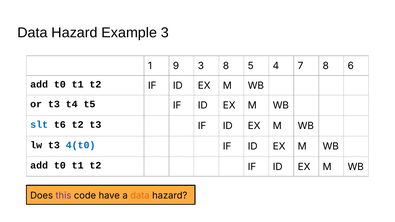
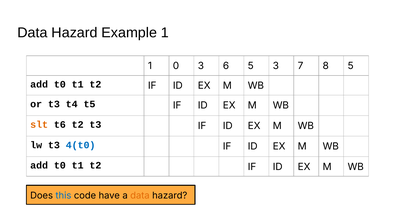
Example 3: 3 -> 1 (165, 33)
9: 9 -> 0 (176, 66)
3 8: 8 -> 6 (226, 66)
5 4: 4 -> 3 (276, 66)
8 6: 6 -> 5 (351, 66)
slt colour: blue -> orange (39, 125)
this colour: purple -> blue (63, 196)
